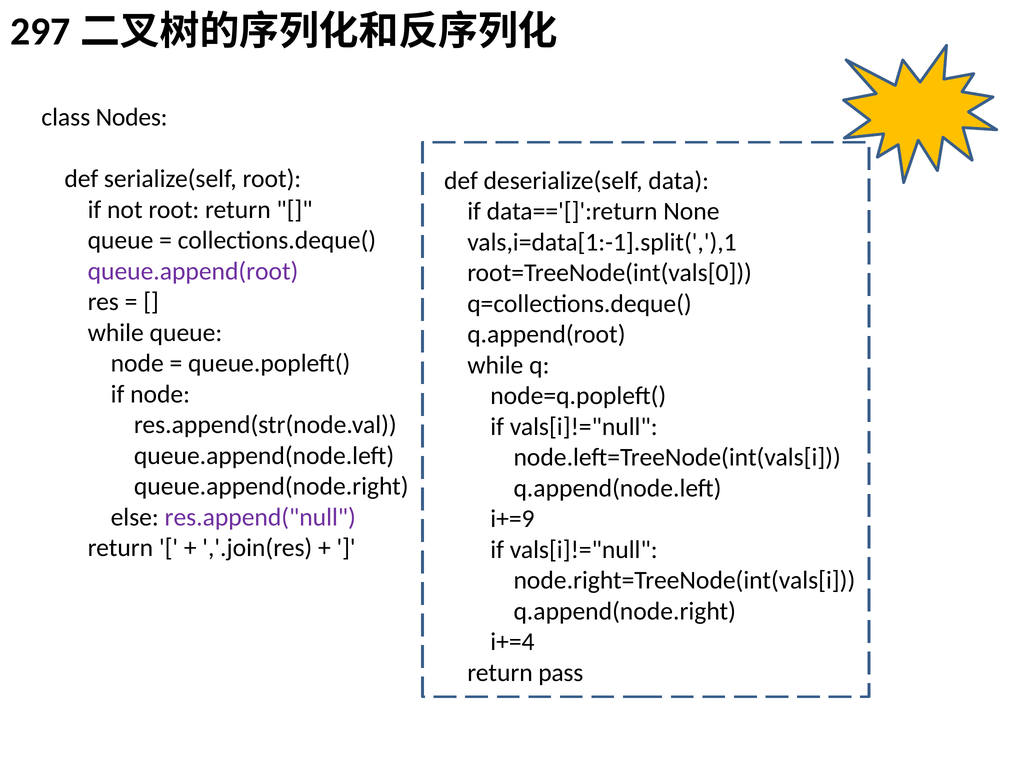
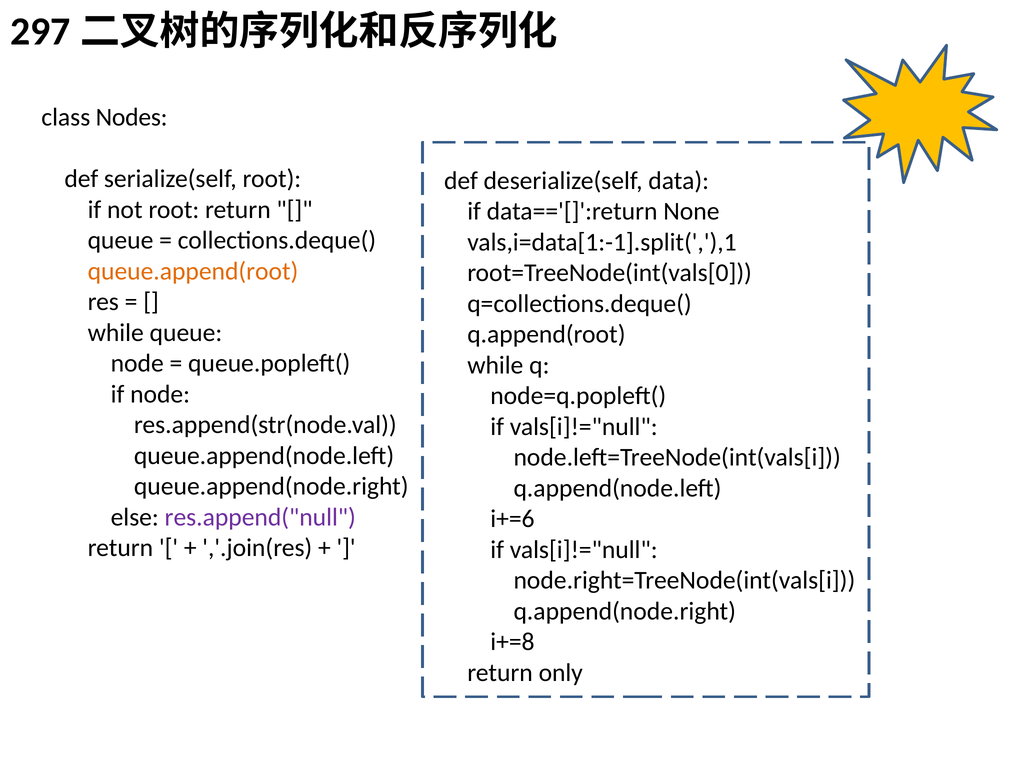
queue.append(root colour: purple -> orange (193, 271)
i+=9: i+=9 -> i+=6 (512, 519)
i+=4: i+=4 -> i+=8 (512, 642)
pass: pass -> only (561, 673)
